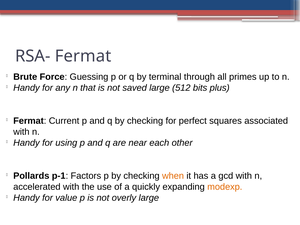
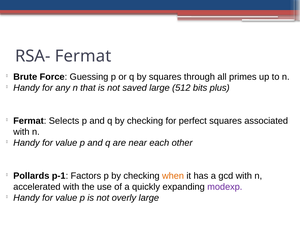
by terminal: terminal -> squares (165, 77)
Current: Current -> Selects (64, 121)
using: using -> value (66, 143)
modexp colour: orange -> purple (225, 187)
